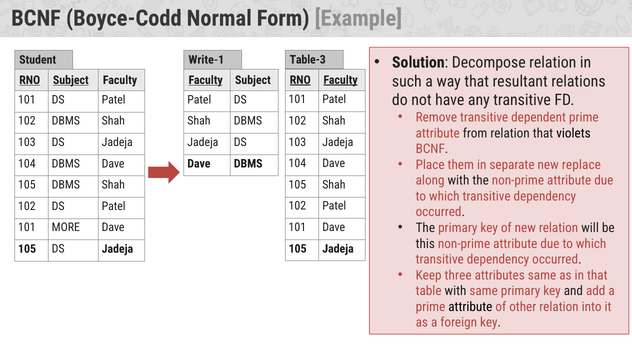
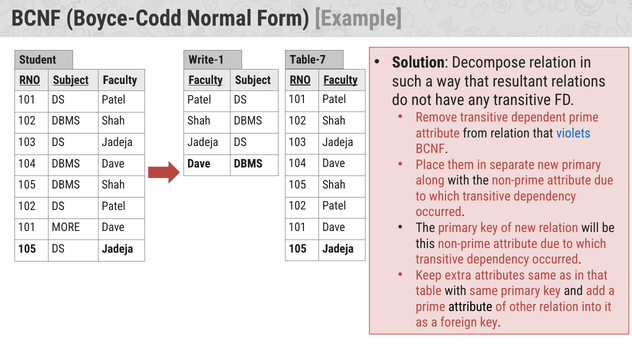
Table-3: Table-3 -> Table-7 (308, 60)
violets colour: black -> blue (573, 133)
new replace: replace -> primary (581, 165)
three: three -> extra (458, 276)
